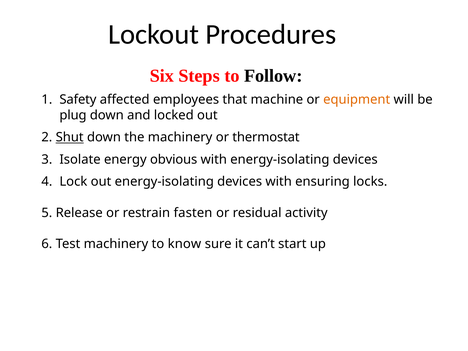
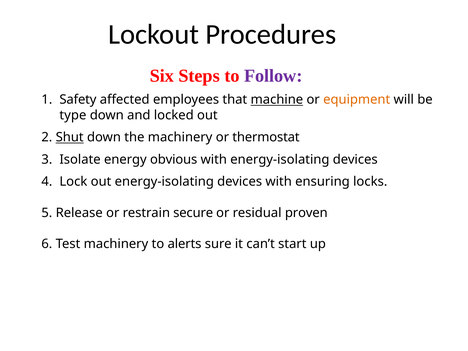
Follow colour: black -> purple (273, 76)
machine underline: none -> present (277, 100)
plug: plug -> type (73, 115)
fasten: fasten -> secure (193, 213)
activity: activity -> proven (306, 213)
know: know -> alerts (185, 244)
